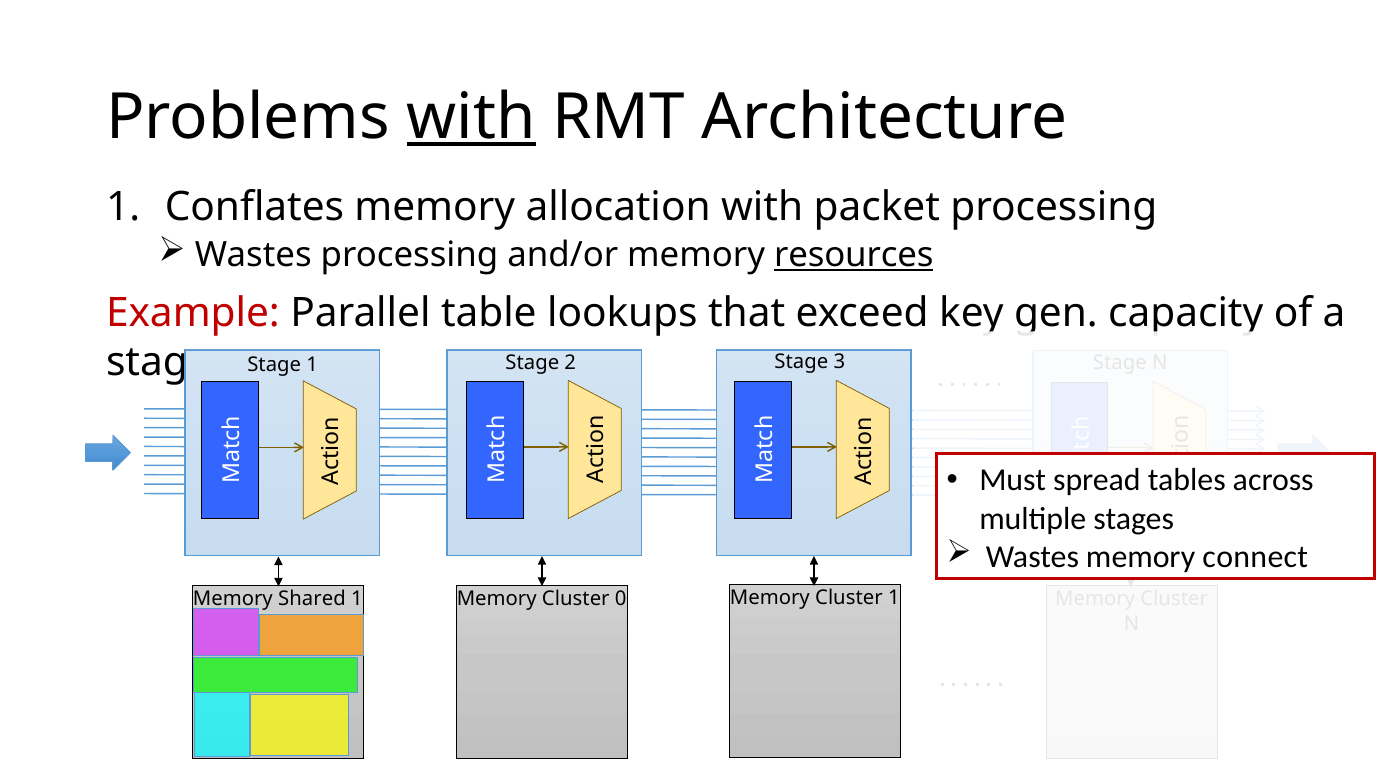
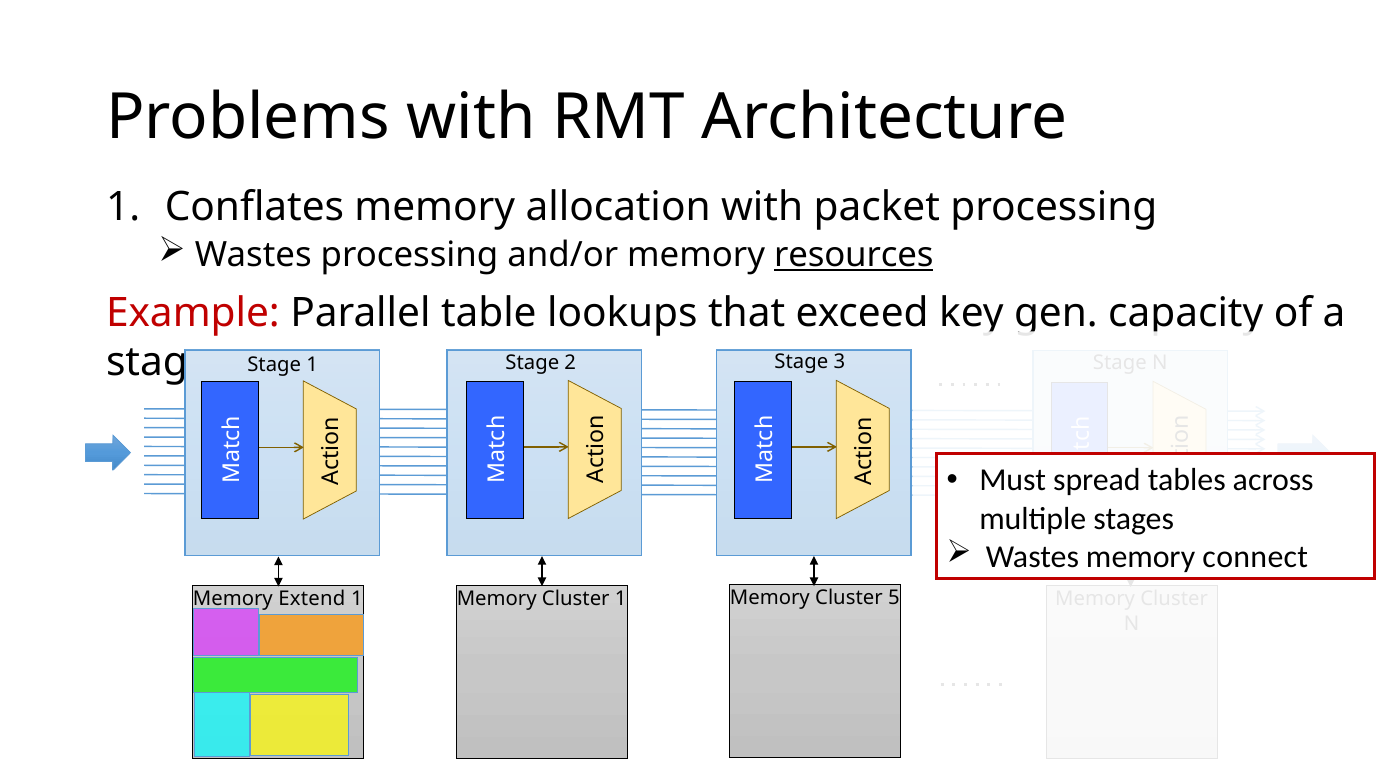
with underline: present -> none (471, 117)
Shared: Shared -> Extend (312, 599)
Cluster 0: 0 -> 1 (621, 599)
Cluster 1: 1 -> 5 (894, 598)
